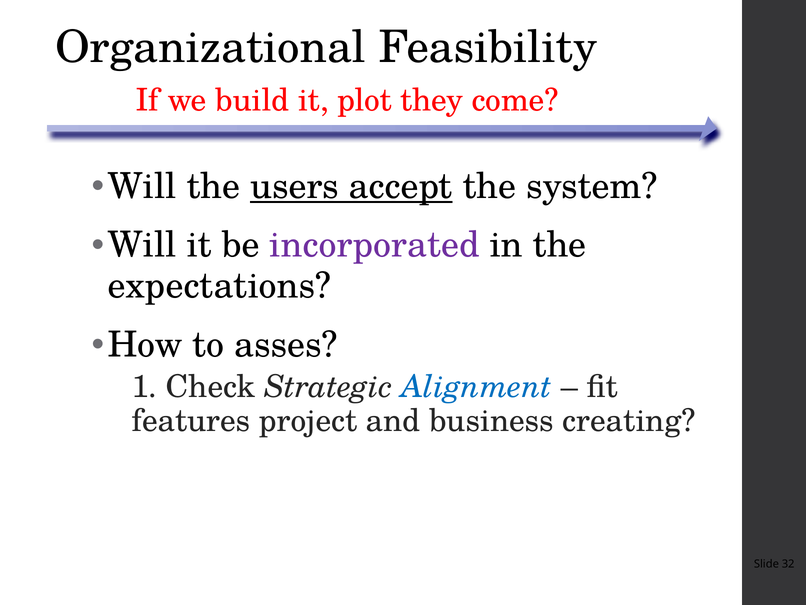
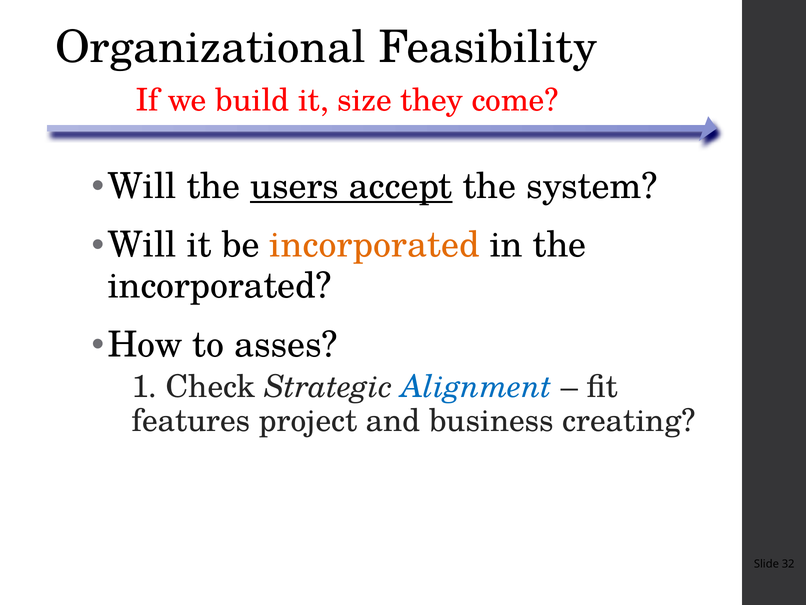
plot: plot -> size (365, 100)
incorporated colour: purple -> orange (375, 245)
expectations: expectations -> incorporated (220, 286)
